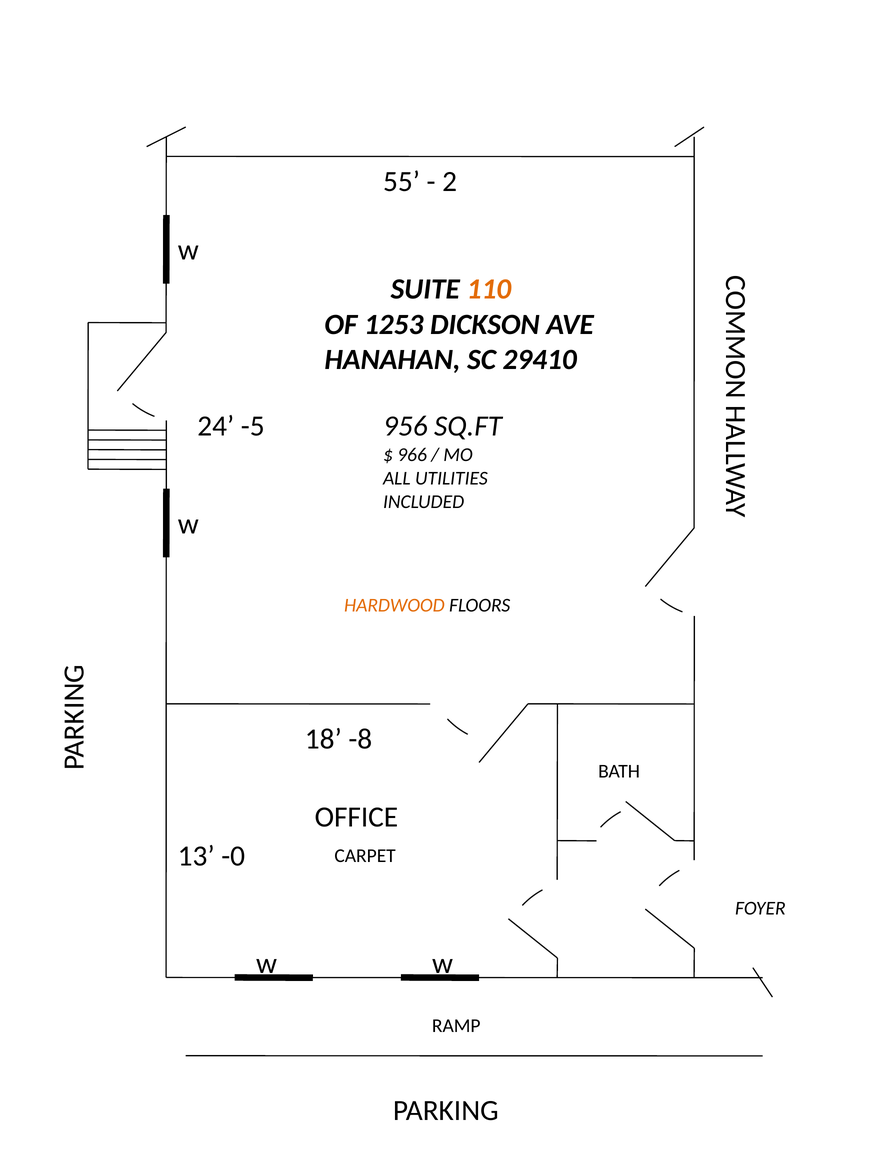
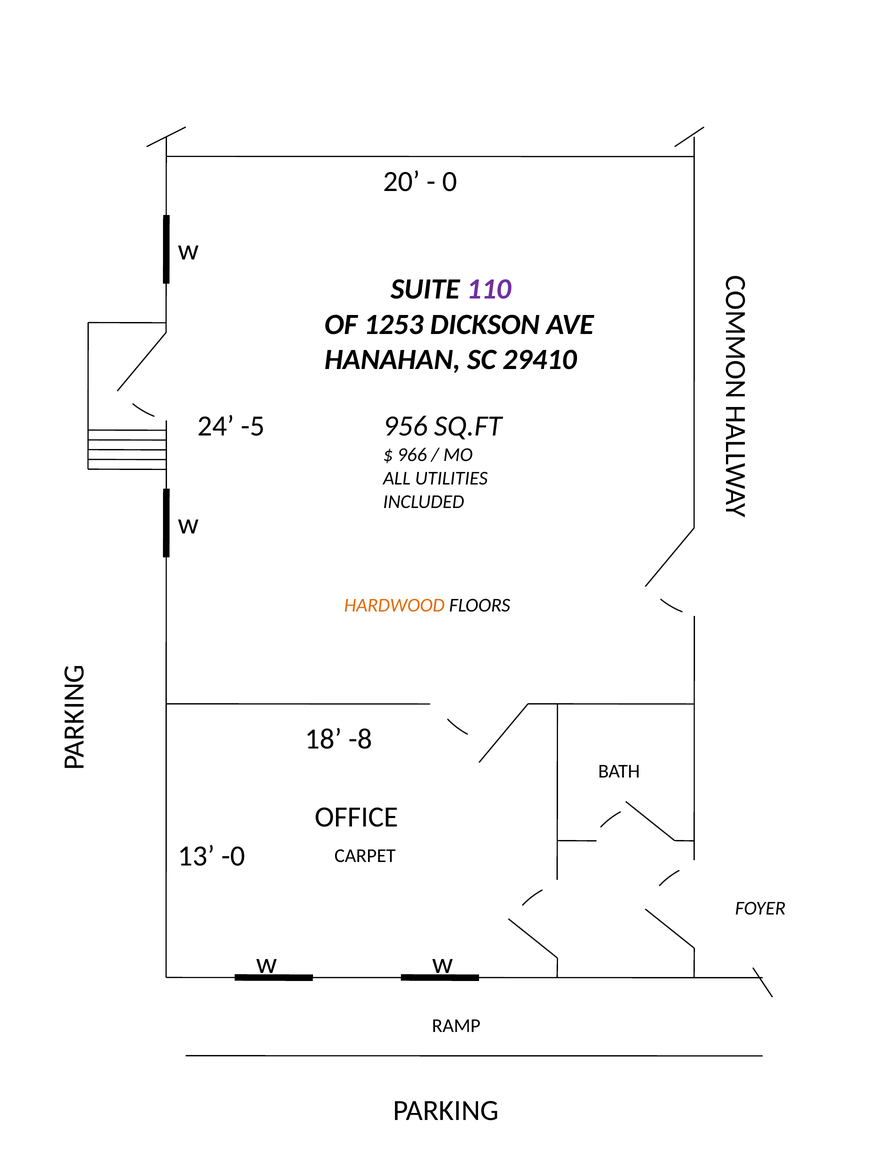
55: 55 -> 20 (402, 182)
2: 2 -> 0 (450, 182)
110 colour: orange -> purple (489, 289)
